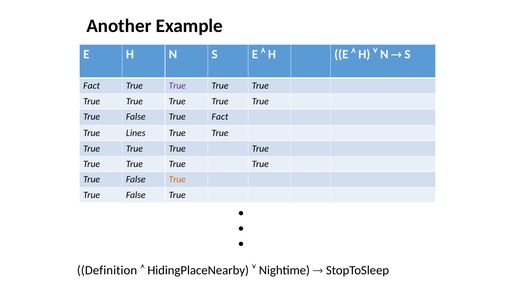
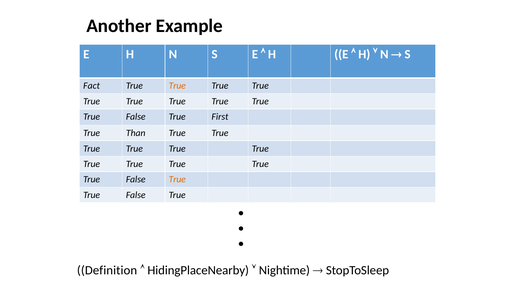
True colour: purple -> orange (177, 86)
True Fact: Fact -> First (220, 117)
Lines: Lines -> Than (136, 133)
